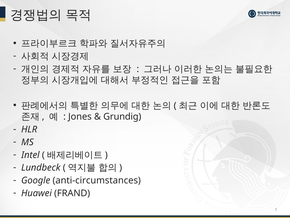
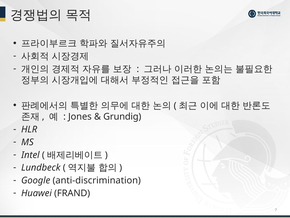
anti-circumstances: anti-circumstances -> anti-discrimination (97, 180)
